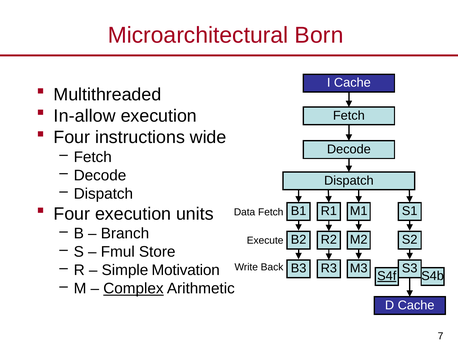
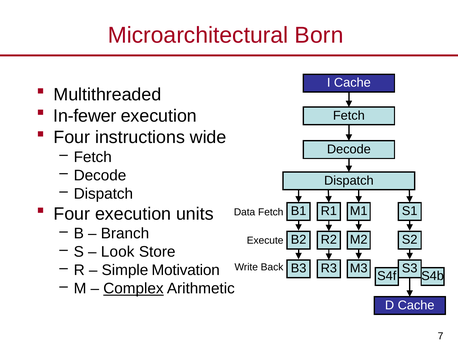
In-allow: In-allow -> In-fewer (85, 116)
Fmul: Fmul -> Look (118, 251)
S4f underline: present -> none (387, 276)
